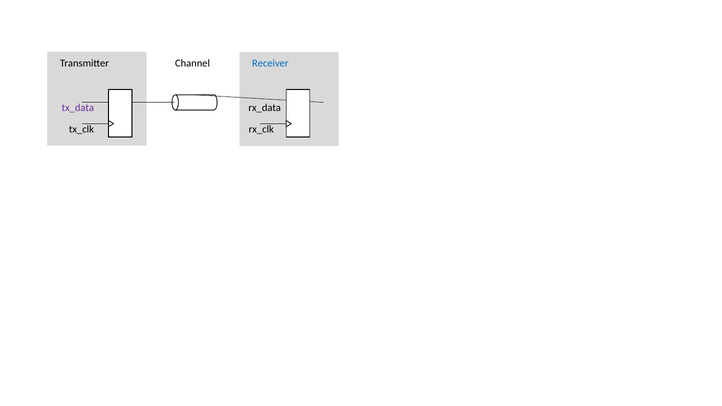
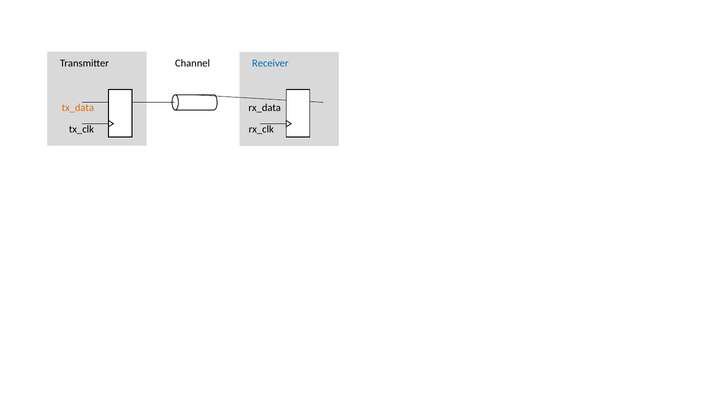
tx_data colour: purple -> orange (78, 108)
